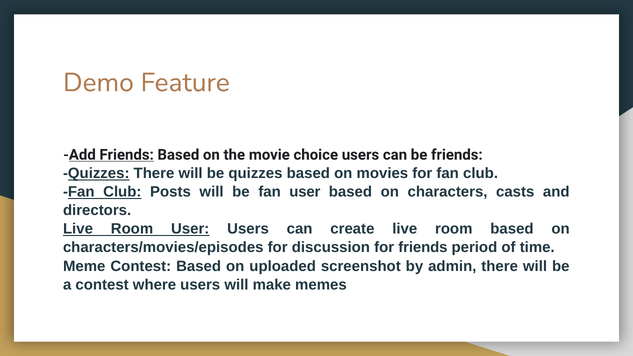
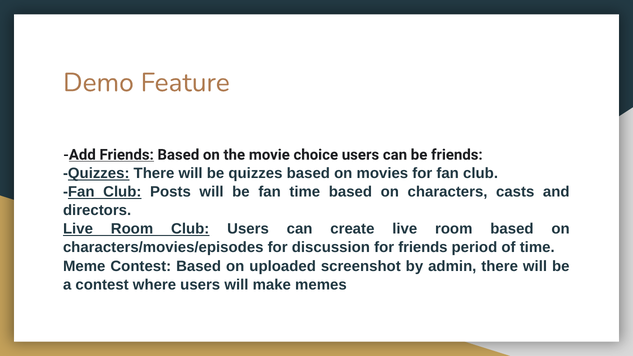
fan user: user -> time (305, 192)
Room User: User -> Club (190, 229)
